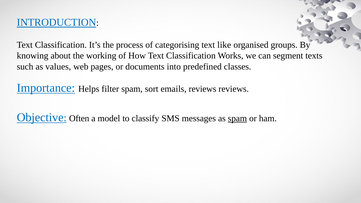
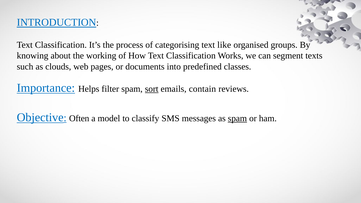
values: values -> clouds (58, 67)
sort underline: none -> present (152, 89)
emails reviews: reviews -> contain (202, 89)
